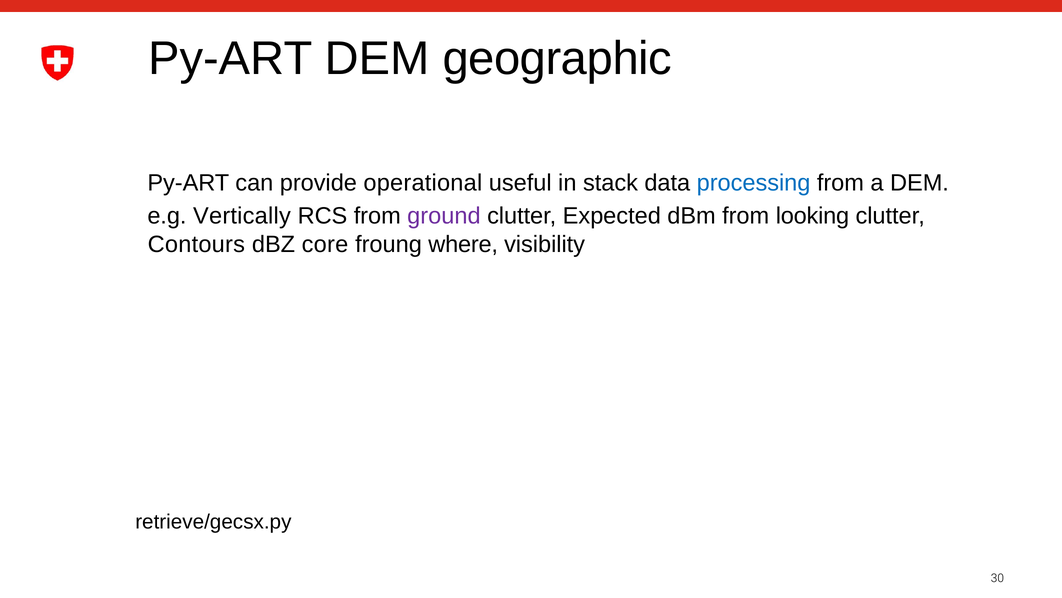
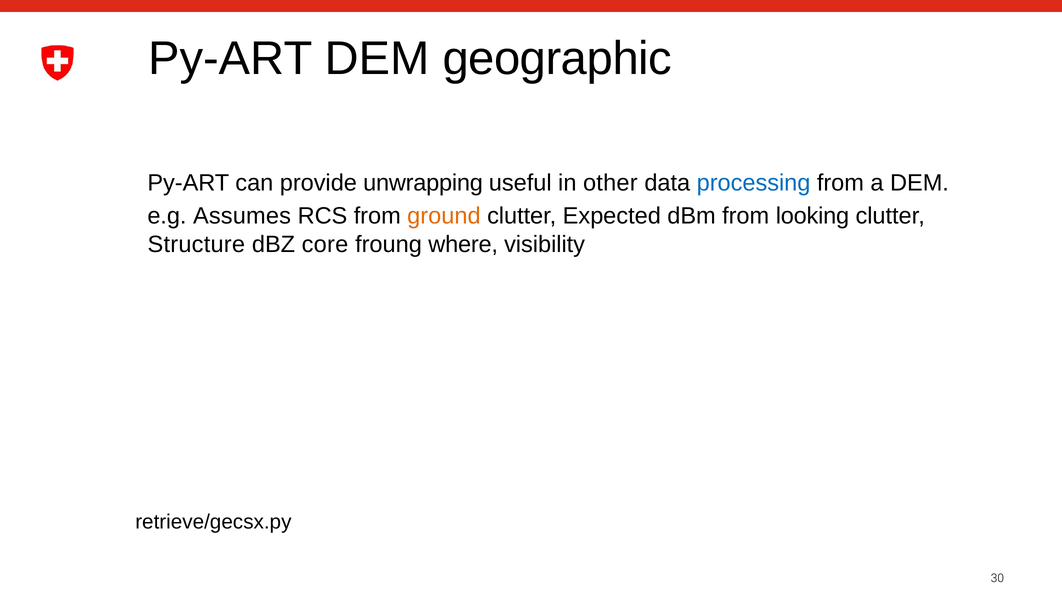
operational: operational -> unwrapping (423, 183)
stack: stack -> other (610, 183)
Vertically: Vertically -> Assumes (242, 216)
ground colour: purple -> orange (444, 216)
Contours: Contours -> Structure (196, 244)
